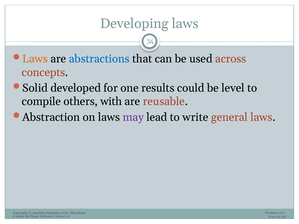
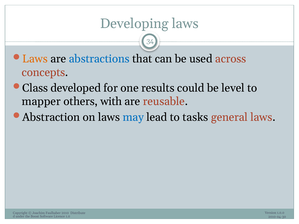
Solid: Solid -> Class (35, 88)
compile: compile -> mapper (41, 102)
may colour: purple -> blue (133, 117)
write: write -> tasks (195, 117)
